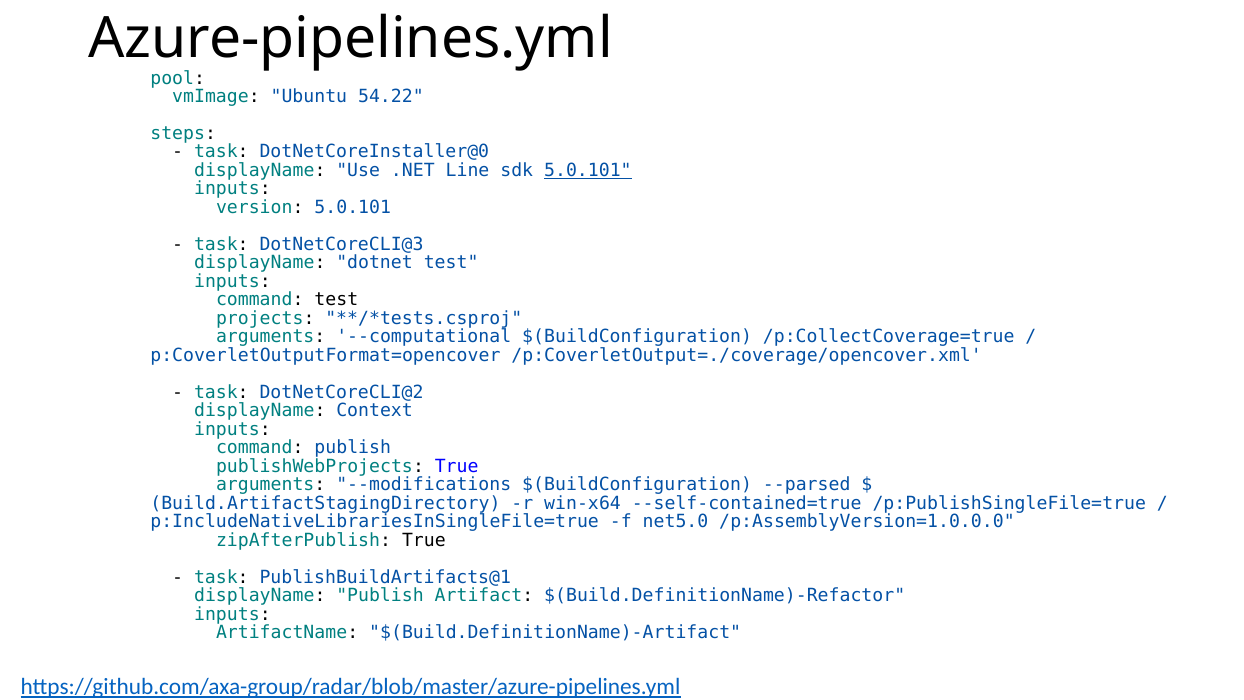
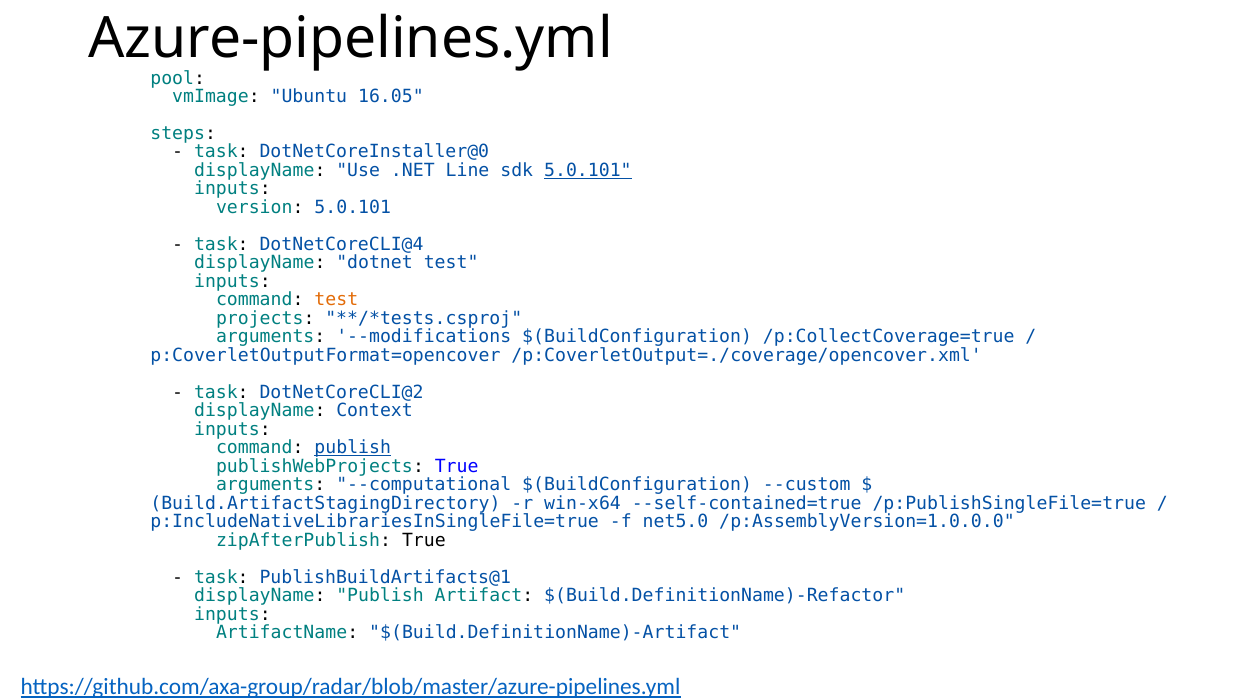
54.22: 54.22 -> 16.05 (391, 96)
DotNetCoreCLI@3: DotNetCoreCLI@3 -> DotNetCoreCLI@4 (342, 244)
test colour: black -> orange (336, 300)
--computational: --computational -> --modifications (424, 337)
publish underline: none -> present (353, 448)
--modifications: --modifications -> --computational (424, 484)
--parsed: --parsed -> --custom (807, 484)
